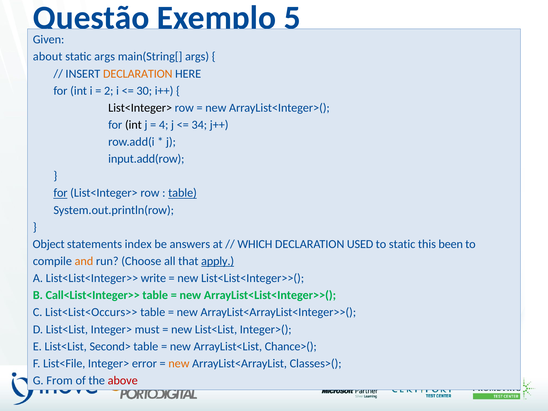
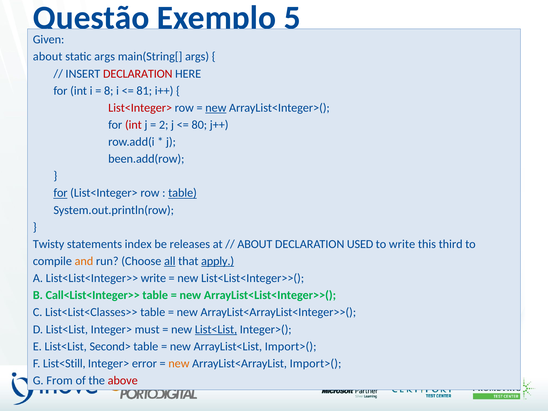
DECLARATION colour: orange -> red (138, 74)
2: 2 -> 8 (109, 91)
30: 30 -> 81 (144, 91)
List<Integer> colour: black -> red (140, 108)
new underline: none -> present (216, 108)
int colour: black -> red (133, 125)
4: 4 -> 2 (164, 125)
34: 34 -> 80 (199, 125)
input.add(row: input.add(row -> been.add(row (146, 159)
Object: Object -> Twisty (49, 244)
answers: answers -> releases (190, 244)
WHICH: WHICH -> ABOUT (255, 244)
to static: static -> write (402, 244)
been: been -> third (451, 244)
all underline: none -> present (170, 261)
List<List<Occurs>>: List<List<Occurs>> -> List<List<Classes>> (91, 312)
List<List underline: none -> present (216, 329)
ArrayList<List Chance>(: Chance>( -> Import>( (291, 346)
List<File: List<File -> List<Still (64, 363)
ArrayList<ArrayList Classes>(: Classes>( -> Import>( (316, 363)
